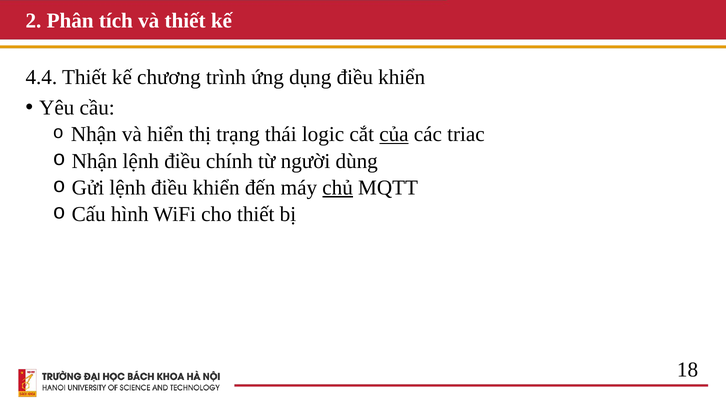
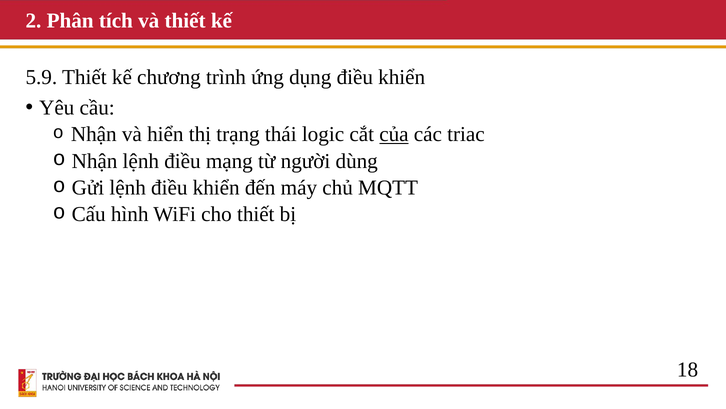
4.4: 4.4 -> 5.9 (41, 77)
chính: chính -> mạng (229, 161)
chủ underline: present -> none (338, 187)
